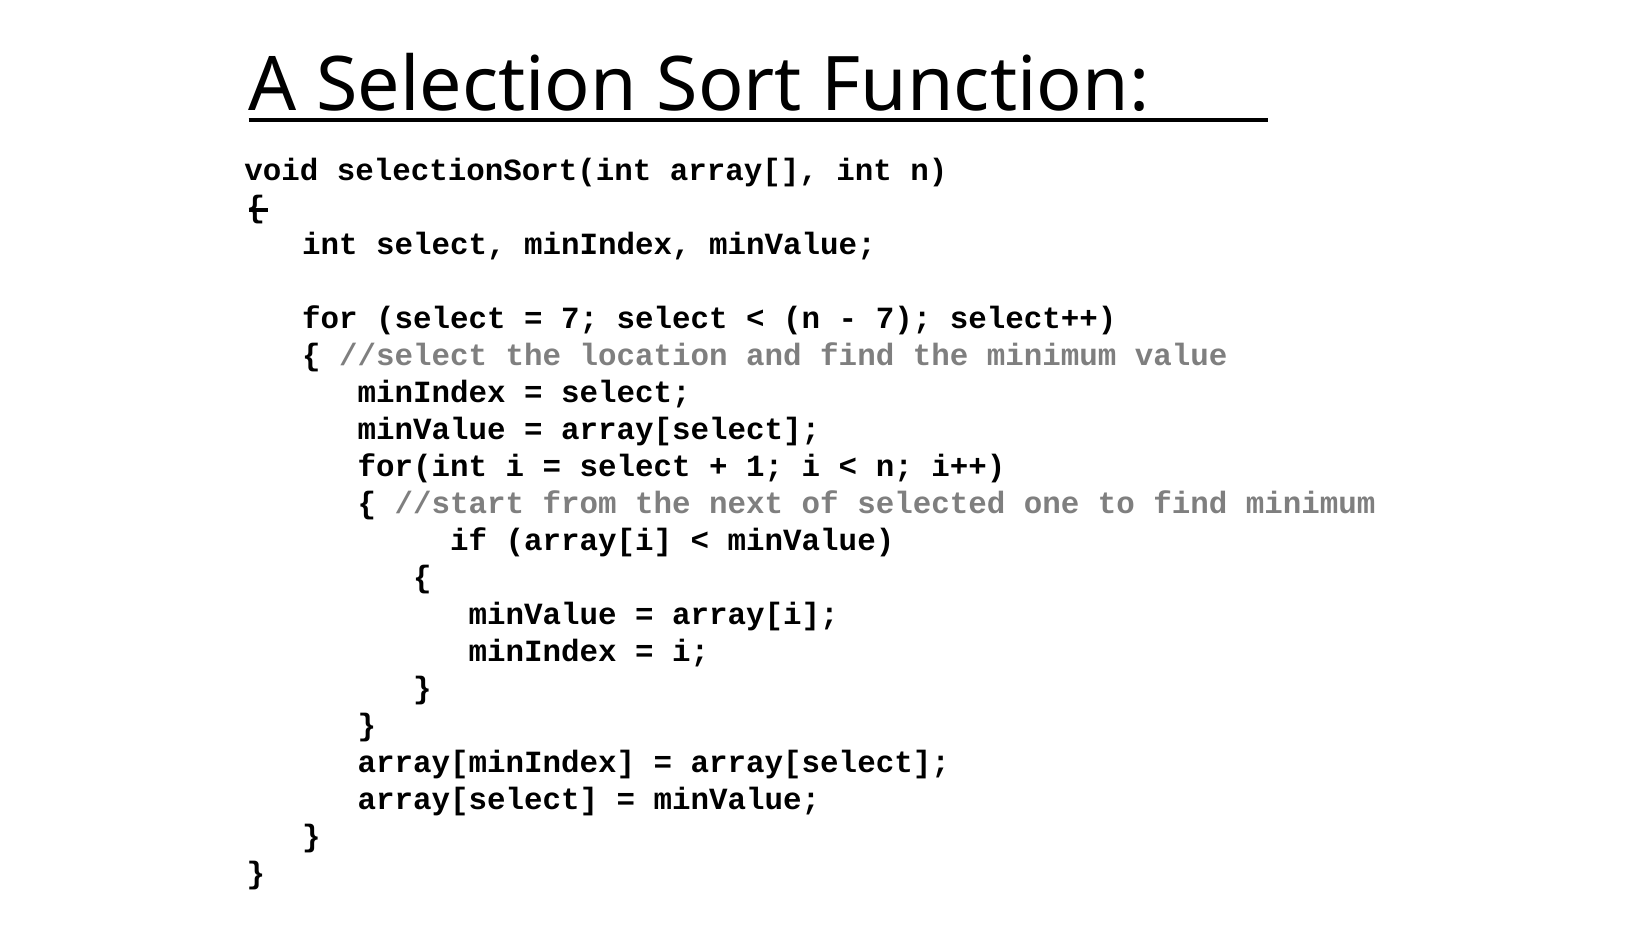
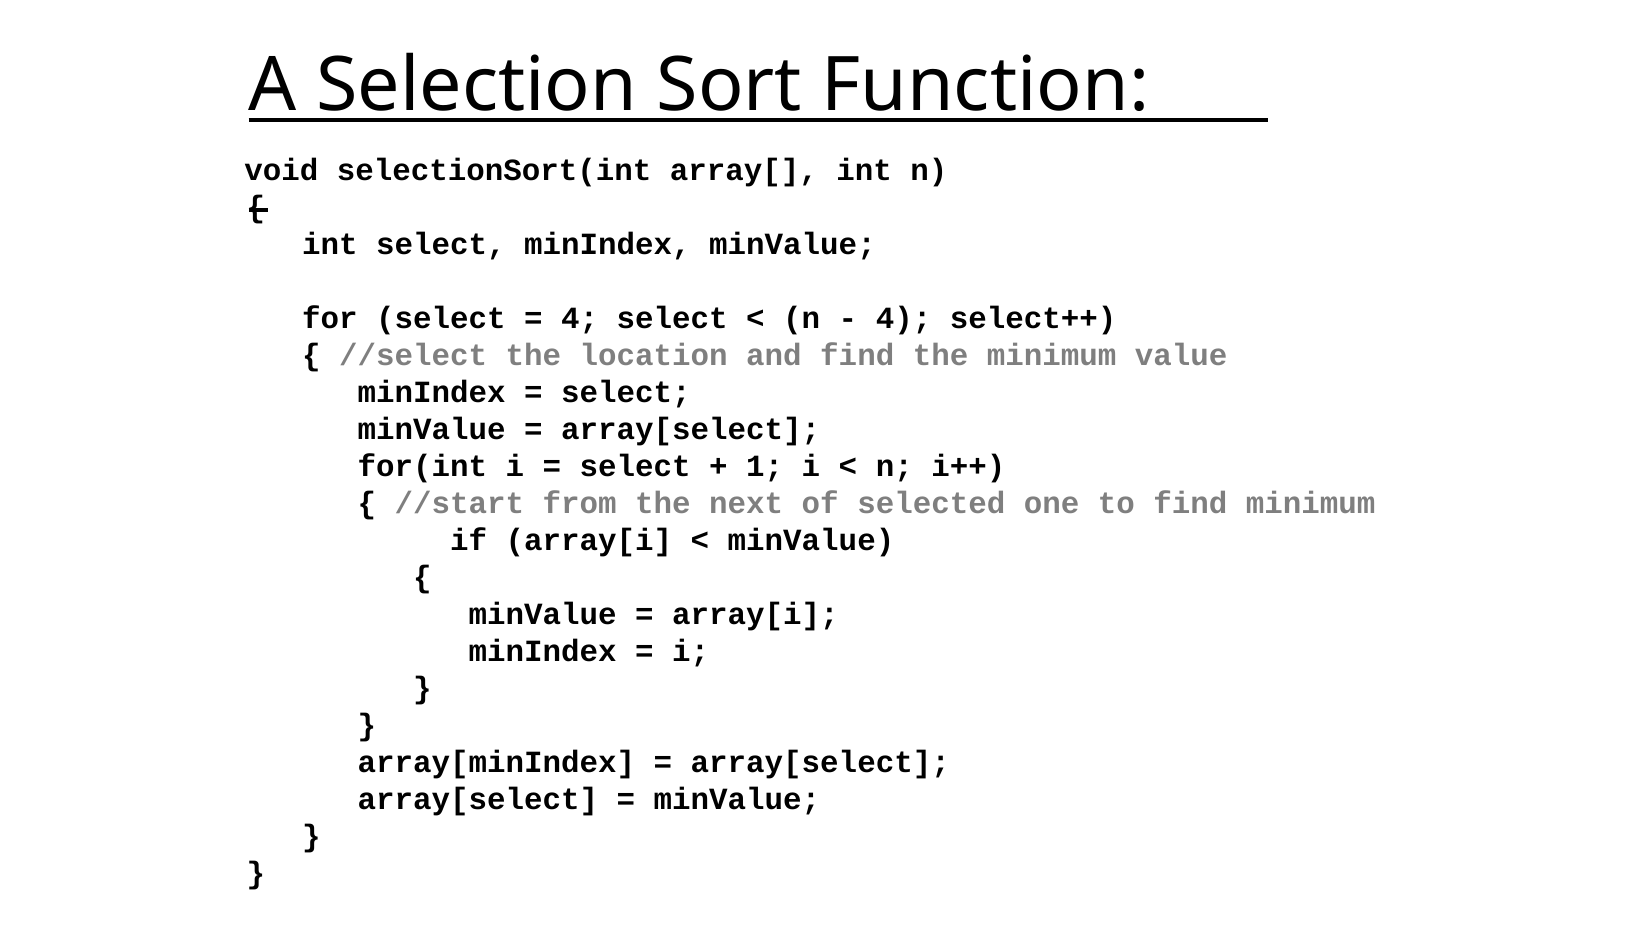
7: 7 -> 4 (580, 319)
7: 7 -> 4 (904, 319)
